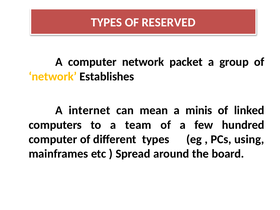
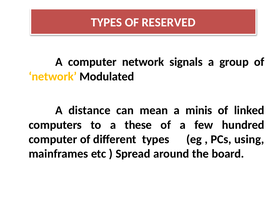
packet: packet -> signals (186, 62)
Establishes: Establishes -> Modulated (107, 76)
internet: internet -> distance (89, 110)
team: team -> these (138, 125)
